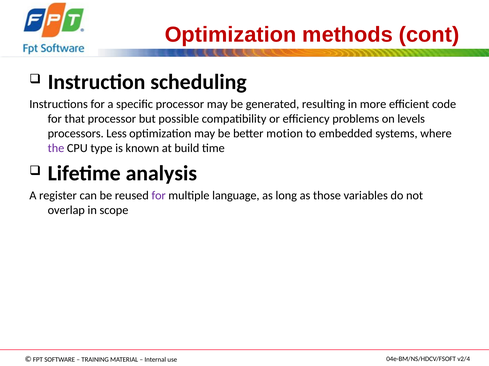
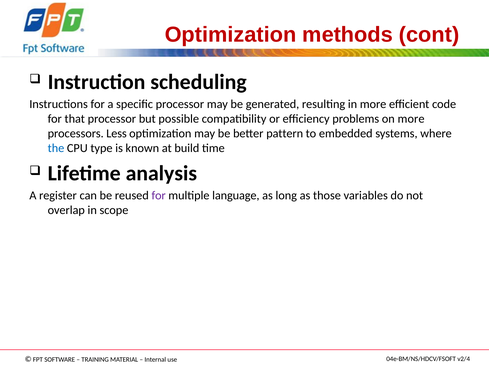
on levels: levels -> more (411, 119)
motion: motion -> pattern (285, 134)
the colour: purple -> blue (56, 148)
